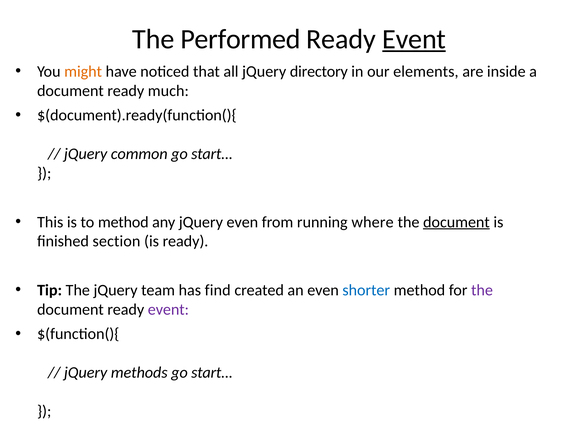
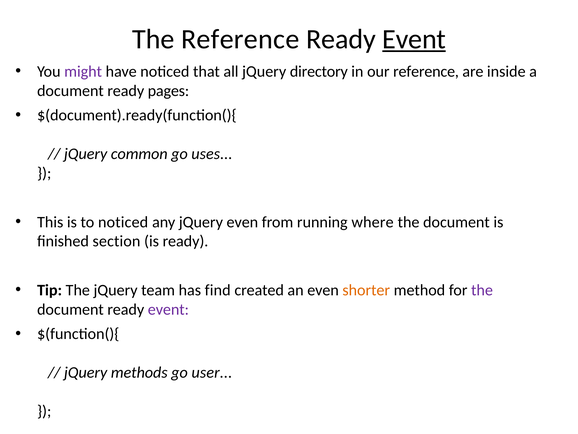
The Performed: Performed -> Reference (240, 39)
might colour: orange -> purple (83, 71)
our elements: elements -> reference (426, 71)
much: much -> pages (168, 91)
start: start -> uses (212, 154)
to method: method -> noticed (123, 222)
document underline: present -> none (456, 222)
shorter colour: blue -> orange (366, 290)
methods go start: start -> user (212, 372)
